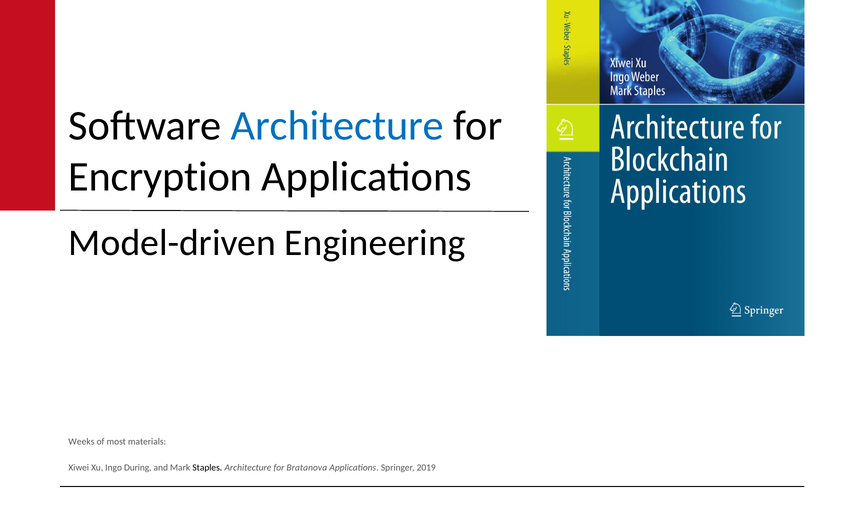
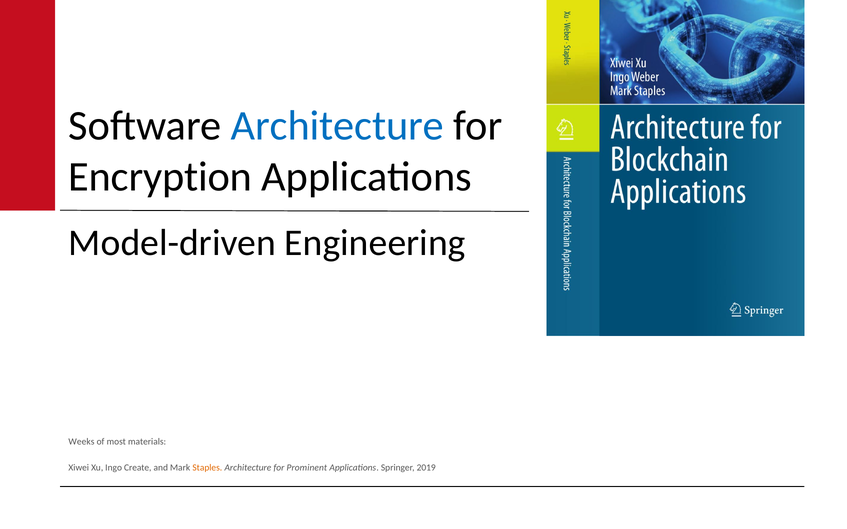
During: During -> Create (138, 468)
Staples colour: black -> orange (207, 468)
Bratanova: Bratanova -> Prominent (307, 468)
